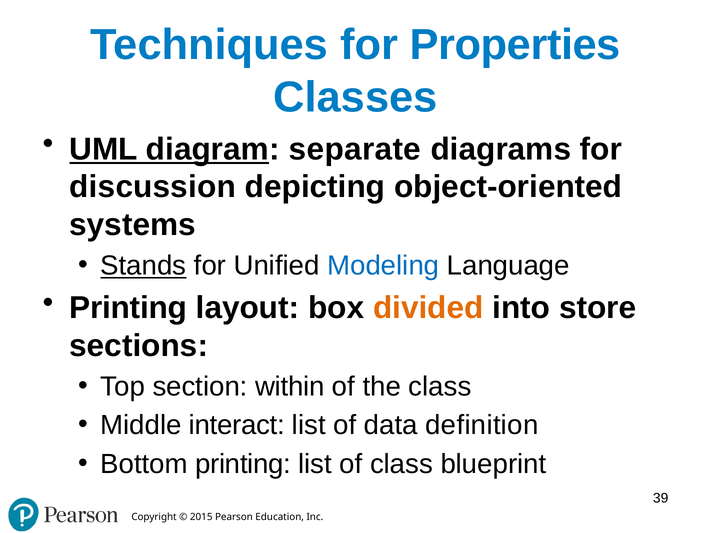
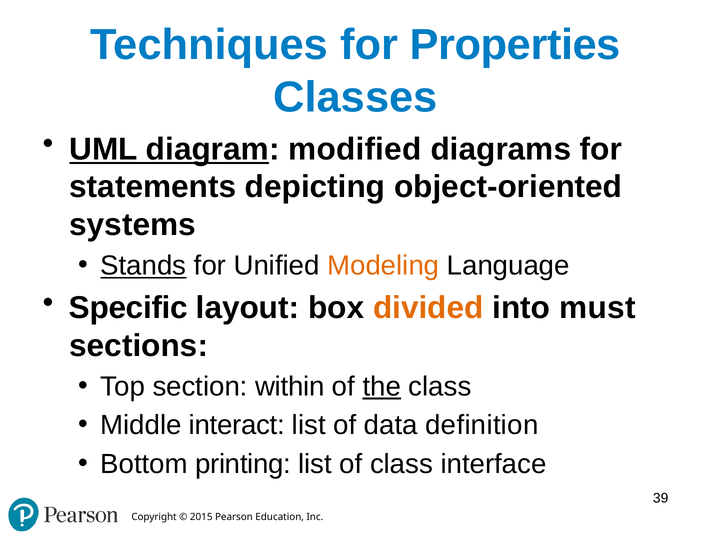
separate: separate -> modified (355, 149)
discussion: discussion -> statements (153, 187)
Modeling colour: blue -> orange (383, 266)
Printing: Printing -> Specific (128, 308)
store: store -> must (598, 308)
the underline: none -> present (382, 387)
blueprint: blueprint -> interface (493, 464)
